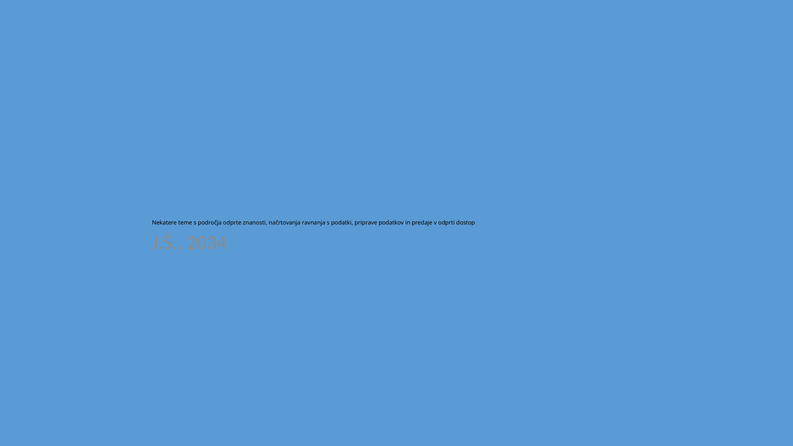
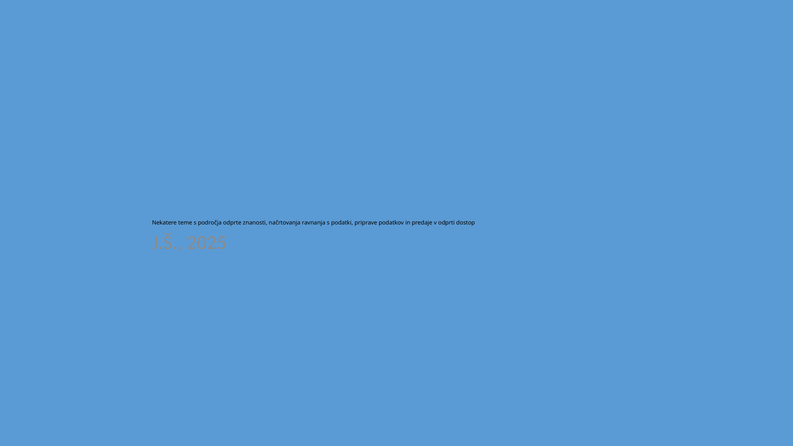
2034: 2034 -> 2025 (207, 243)
